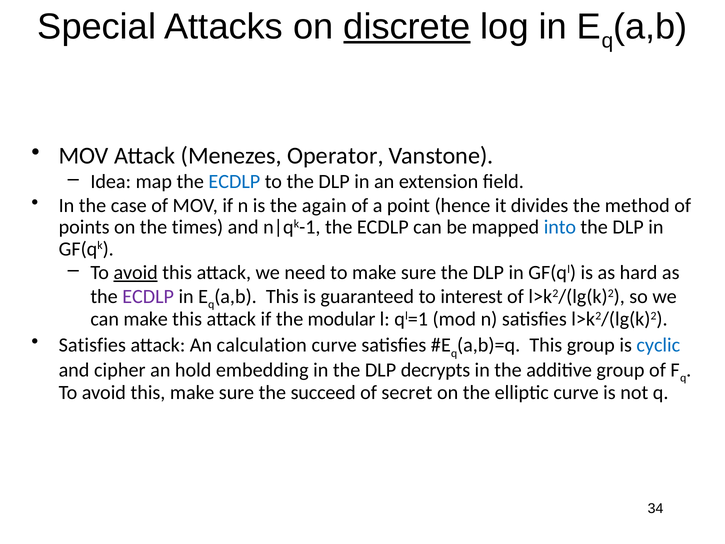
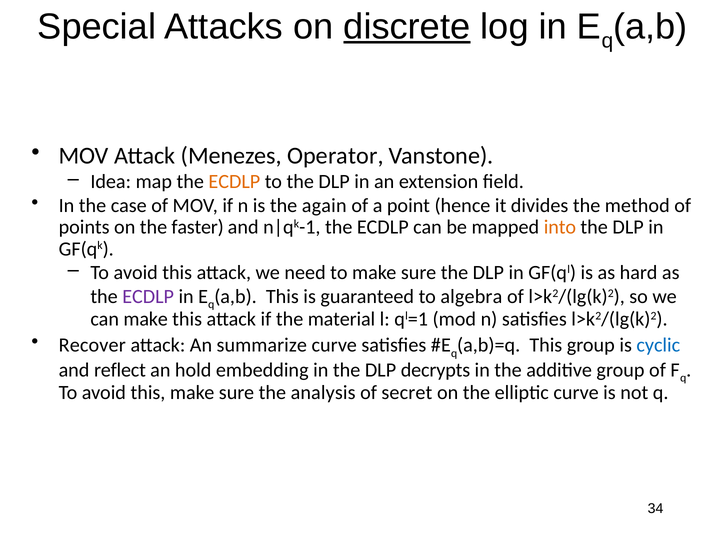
ECDLP colour: blue -> orange (234, 181)
times: times -> faster (198, 227)
into colour: blue -> orange (560, 227)
avoid underline: present -> none (136, 273)
interest: interest -> algebra (471, 297)
modular: modular -> material (342, 319)
Satisfies: Satisfies -> Recover (92, 345)
calculation: calculation -> summarize (262, 345)
cipher: cipher -> reflect (120, 370)
succeed: succeed -> analysis (323, 392)
